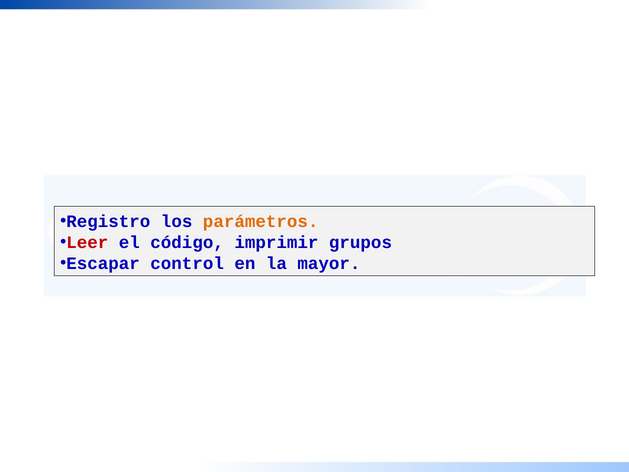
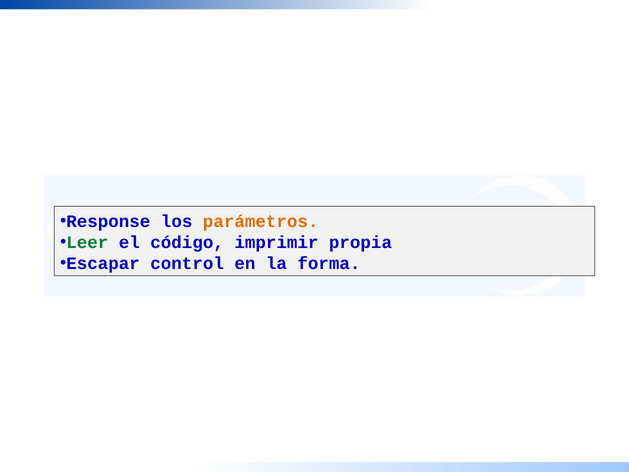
Registro: Registro -> Response (108, 221)
Leer colour: red -> green (87, 242)
grupos: grupos -> propia (360, 242)
mayor: mayor -> forma (329, 263)
